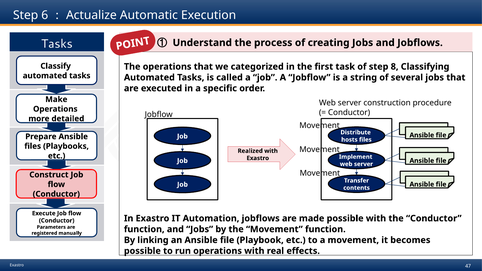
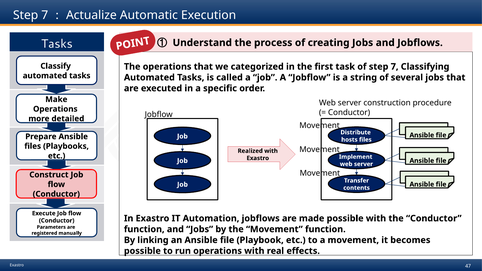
6: 6 -> 7 (45, 15)
of step 8: 8 -> 7 (395, 67)
